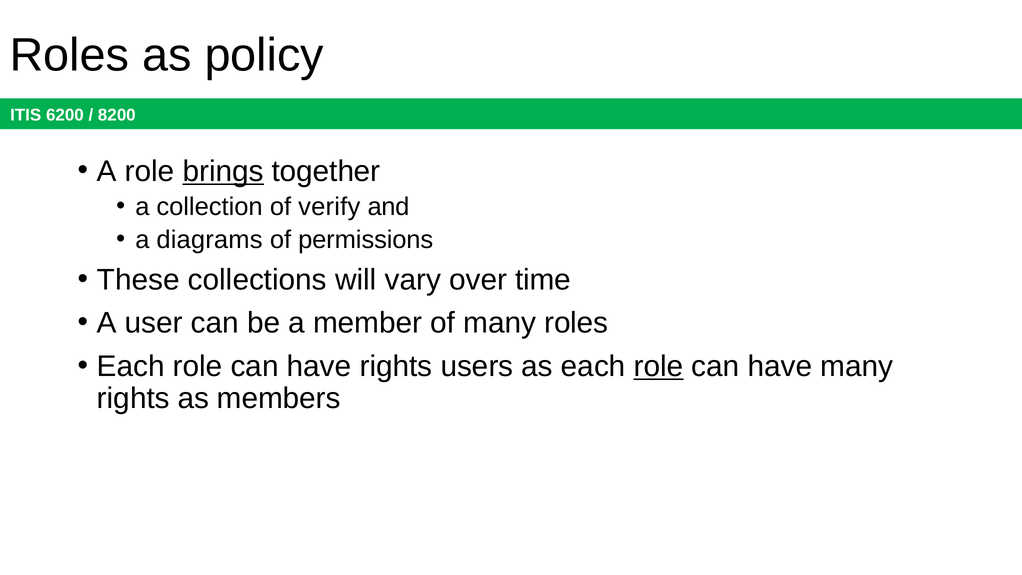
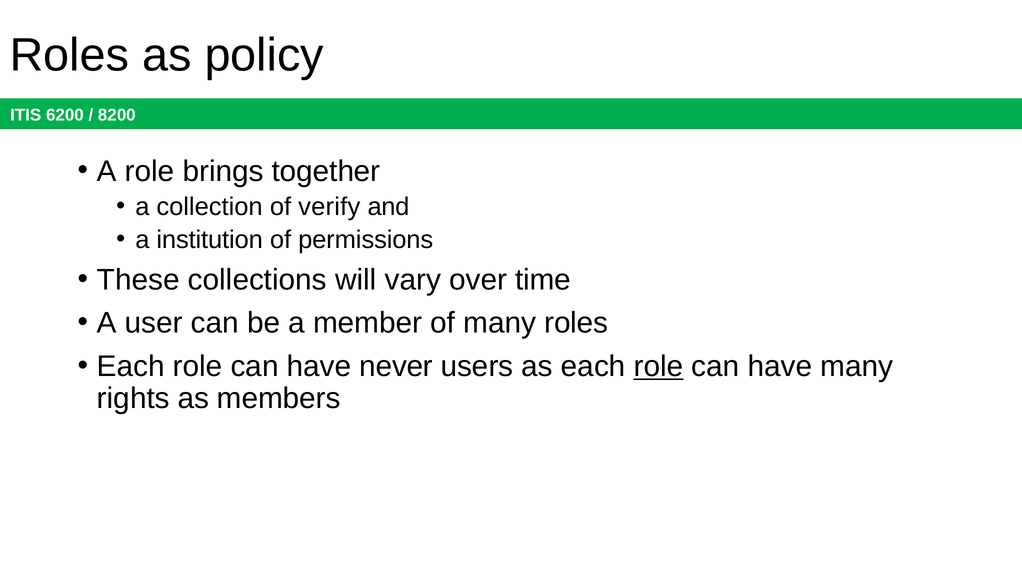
brings underline: present -> none (223, 171)
diagrams: diagrams -> institution (210, 240)
have rights: rights -> never (396, 366)
